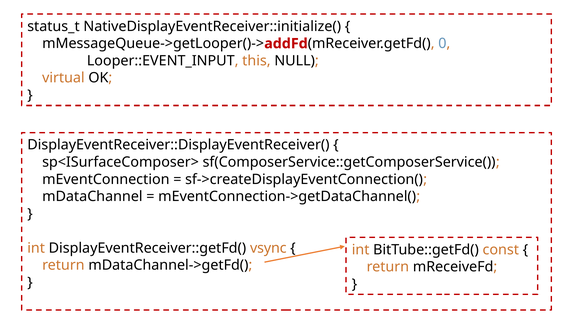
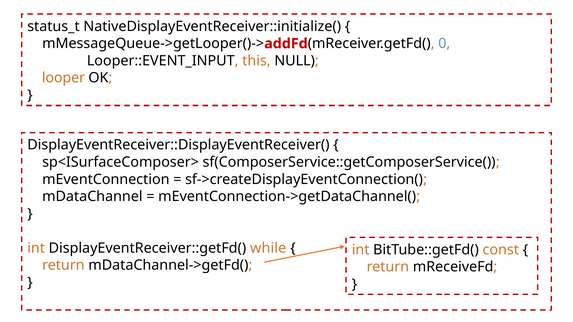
virtual: virtual -> looper (63, 78)
vsync: vsync -> while (268, 248)
